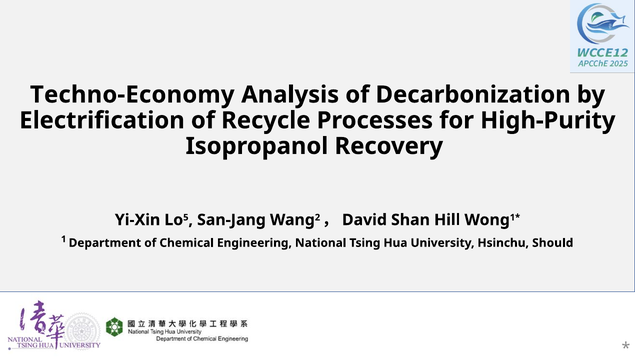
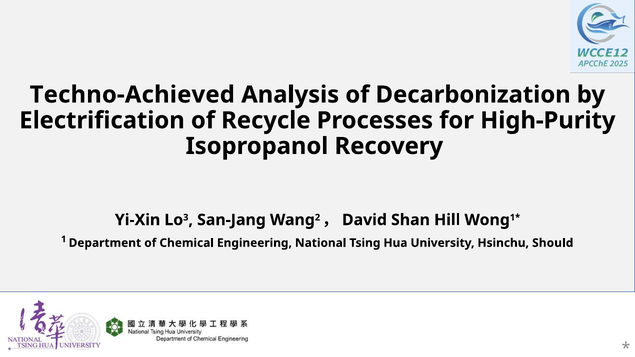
Techno-Economy: Techno-Economy -> Techno-Achieved (132, 95)
5: 5 -> 3 (186, 218)
